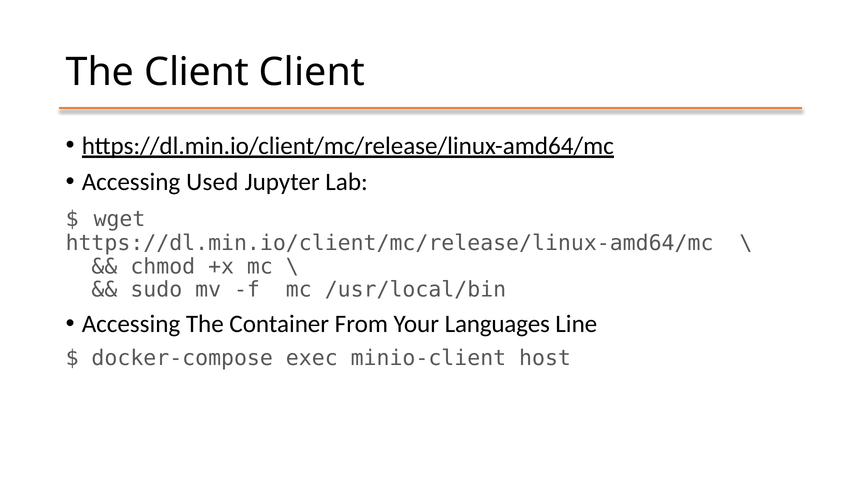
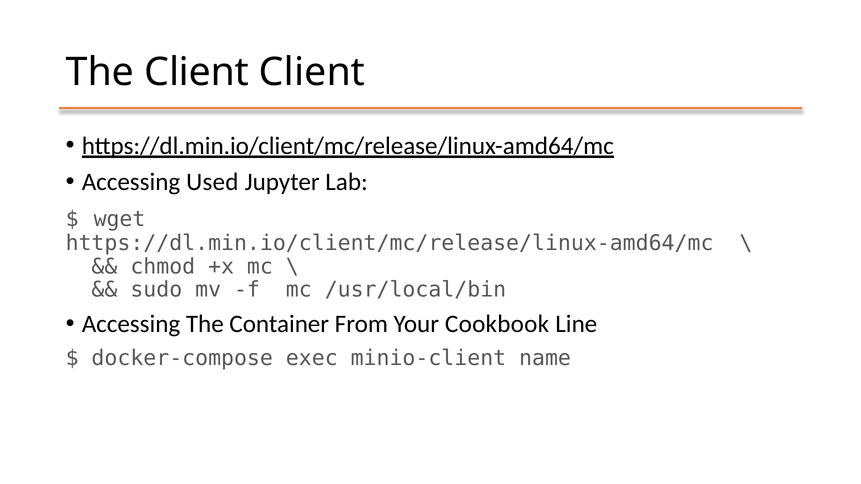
Languages: Languages -> Cookbook (497, 324)
host: host -> name (545, 358)
